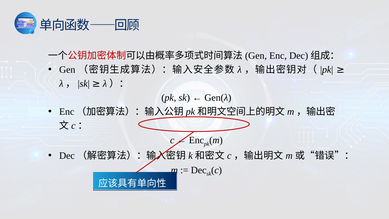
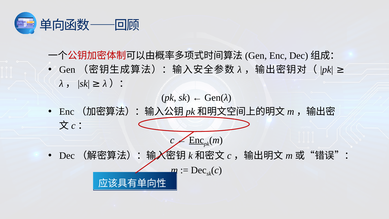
Enc underline: none -> present (196, 140)
